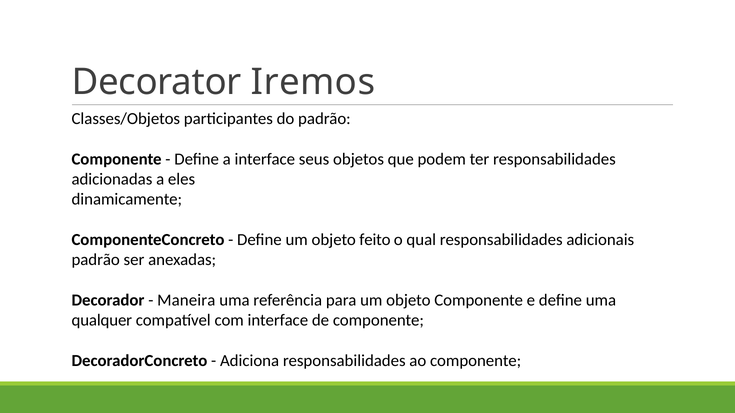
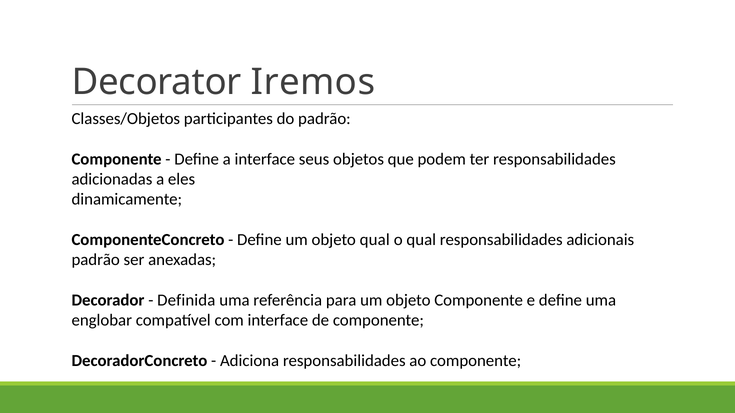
objeto feito: feito -> qual (375, 240)
Maneira: Maneira -> Definida (186, 301)
qualquer: qualquer -> englobar (102, 321)
